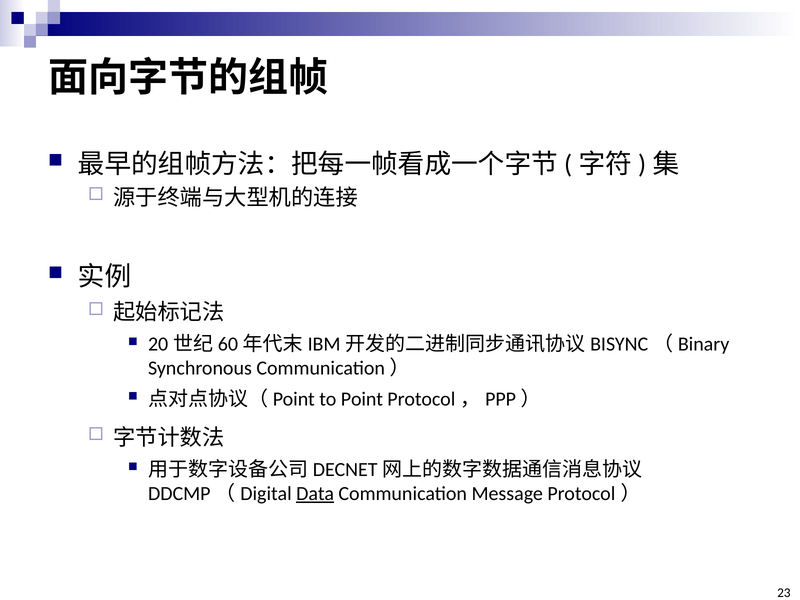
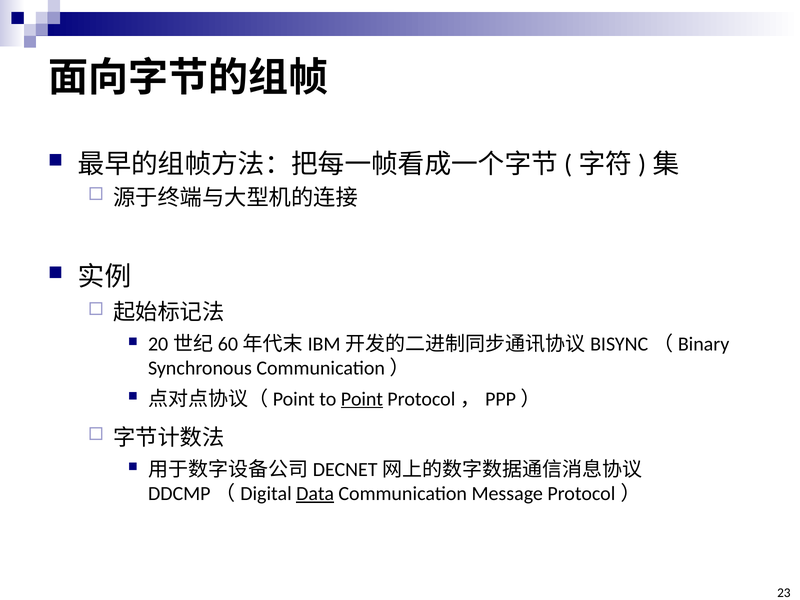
Point underline: none -> present (362, 399)
